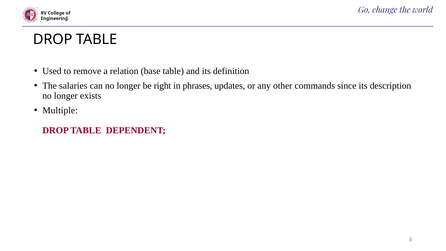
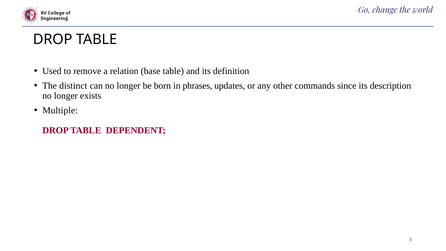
salaries: salaries -> distinct (73, 86)
right: right -> born (162, 86)
